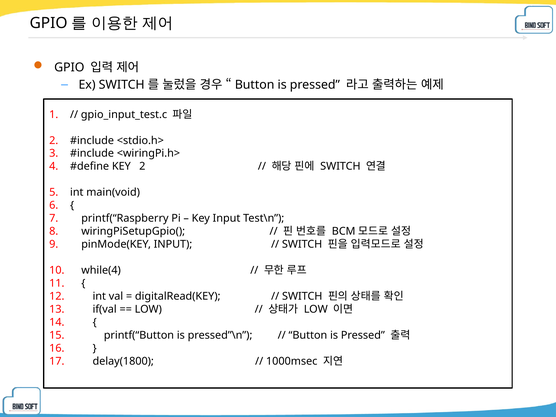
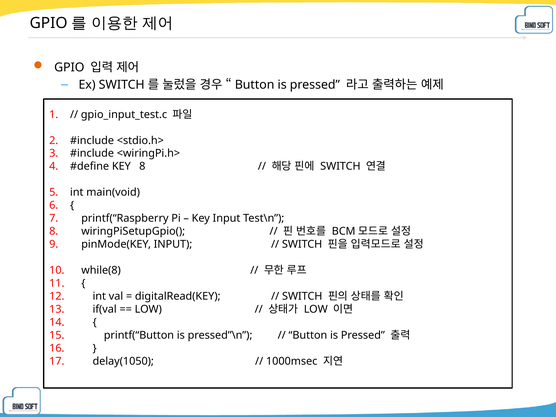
KEY 2: 2 -> 8 (142, 166)
while(4: while(4 -> while(8 (101, 270)
delay(1800: delay(1800 -> delay(1050 (123, 361)
